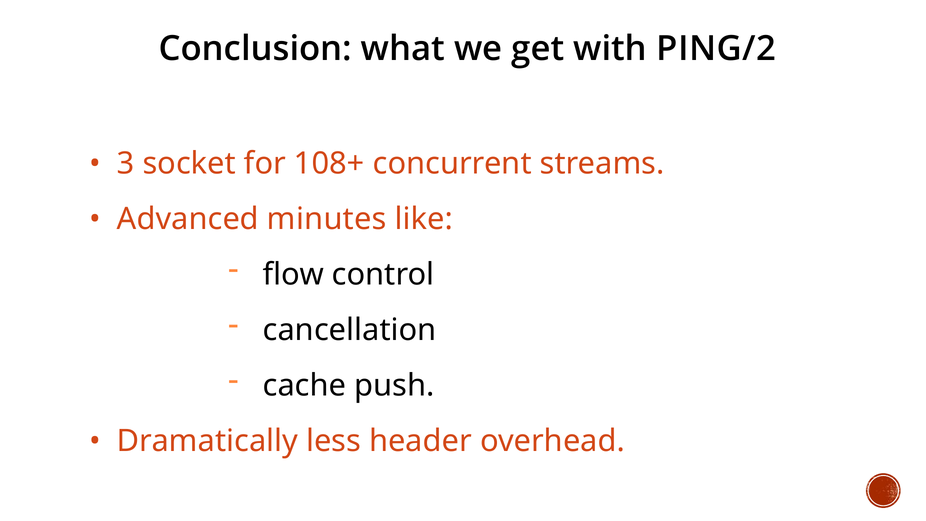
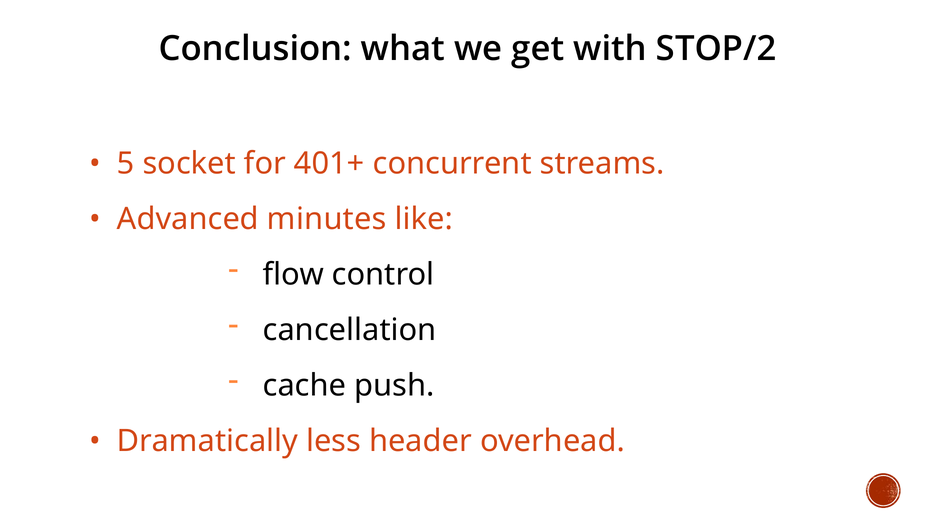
PING/2: PING/2 -> STOP/2 (716, 49)
3: 3 -> 5 (126, 163)
108+: 108+ -> 401+ (329, 163)
